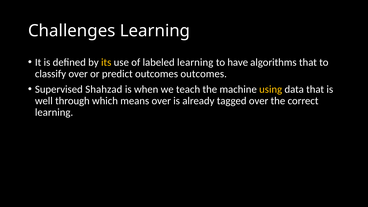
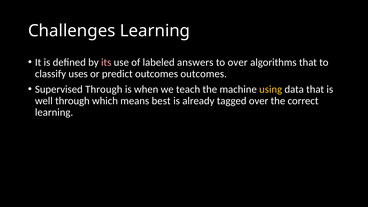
its colour: yellow -> pink (106, 62)
labeled learning: learning -> answers (195, 62)
to have: have -> over (238, 62)
classify over: over -> uses (78, 74)
Supervised Shahzad: Shahzad -> Through (104, 89)
means over: over -> best (161, 101)
